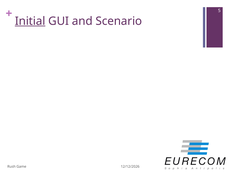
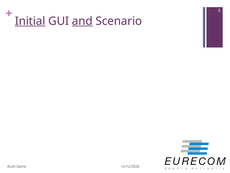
and underline: none -> present (82, 21)
